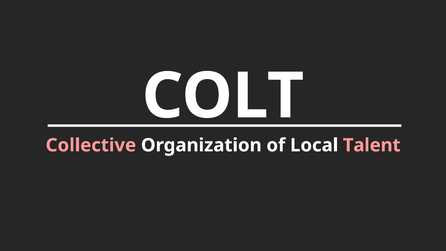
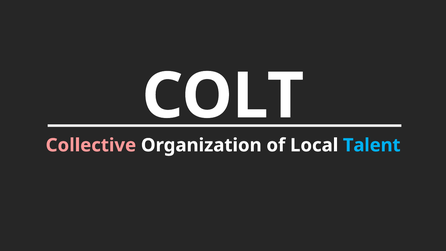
Talent colour: pink -> light blue (372, 145)
